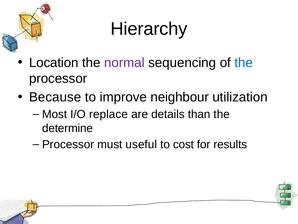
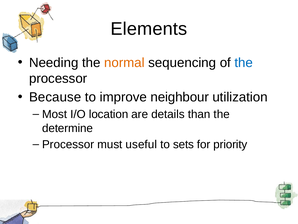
Hierarchy: Hierarchy -> Elements (149, 29)
Location: Location -> Needing (54, 63)
normal colour: purple -> orange (124, 63)
replace: replace -> location (109, 114)
cost: cost -> sets (183, 144)
results: results -> priority (230, 144)
